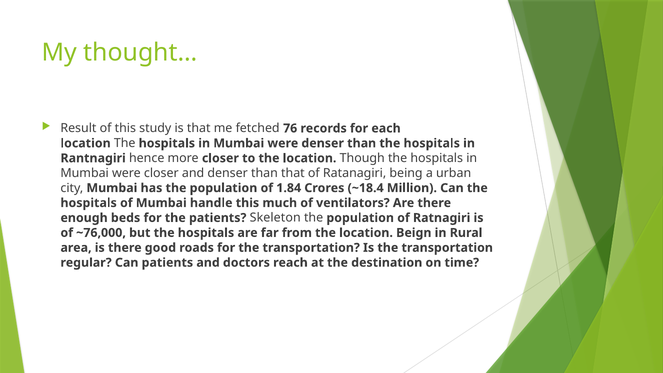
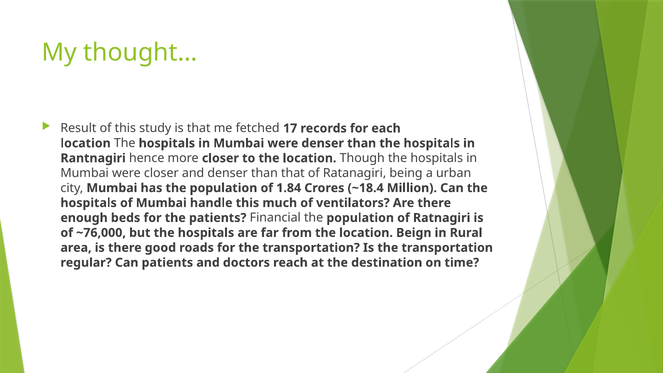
76: 76 -> 17 (290, 128)
Skeleton: Skeleton -> Financial (275, 218)
